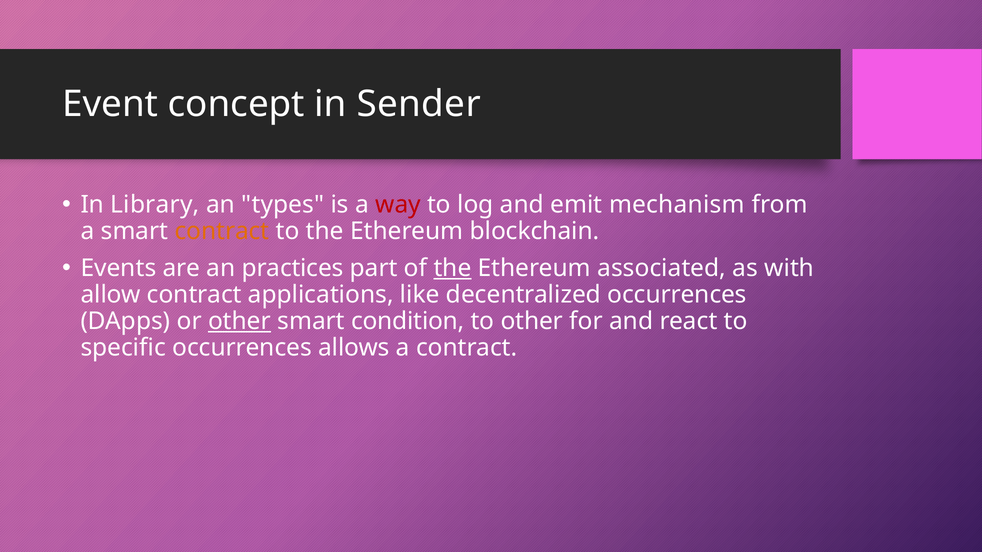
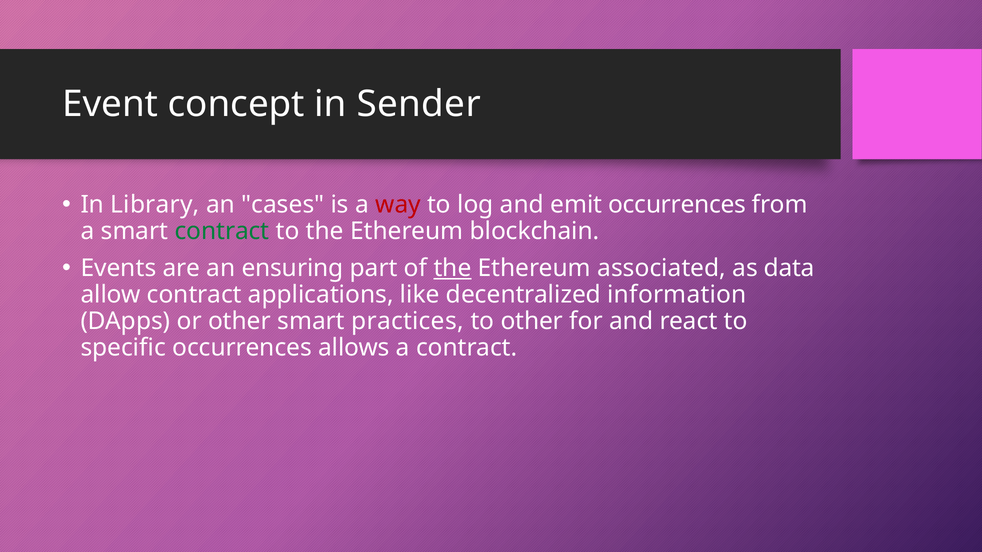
types: types -> cases (283, 205)
emit mechanism: mechanism -> occurrences (677, 205)
contract colour: orange -> green (222, 232)
practices: practices -> ensuring (293, 268)
with: with -> data (789, 268)
decentralized occurrences: occurrences -> information (677, 295)
other underline: present -> none (240, 321)
condition: condition -> practices (408, 321)
